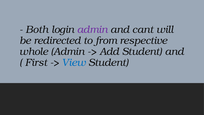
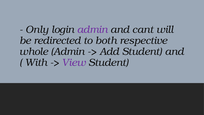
Both: Both -> Only (37, 29)
from: from -> both (106, 40)
First: First -> With (36, 62)
View colour: blue -> purple (74, 62)
